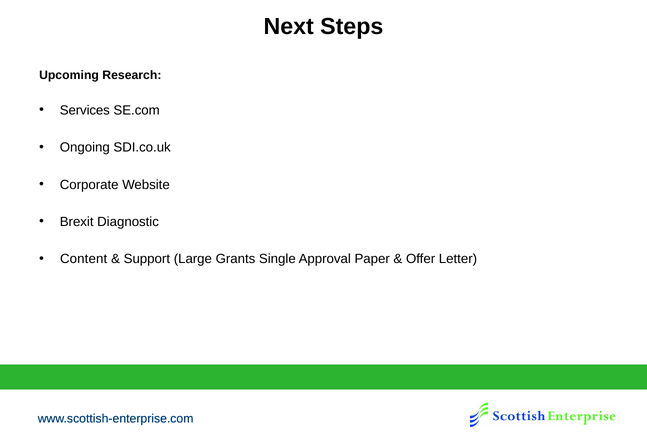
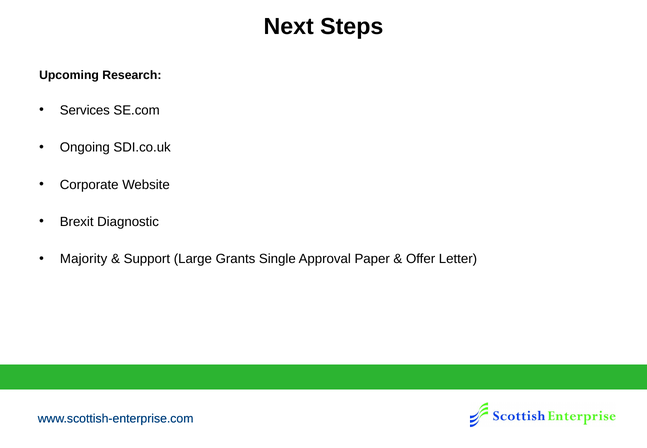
Content: Content -> Majority (84, 259)
